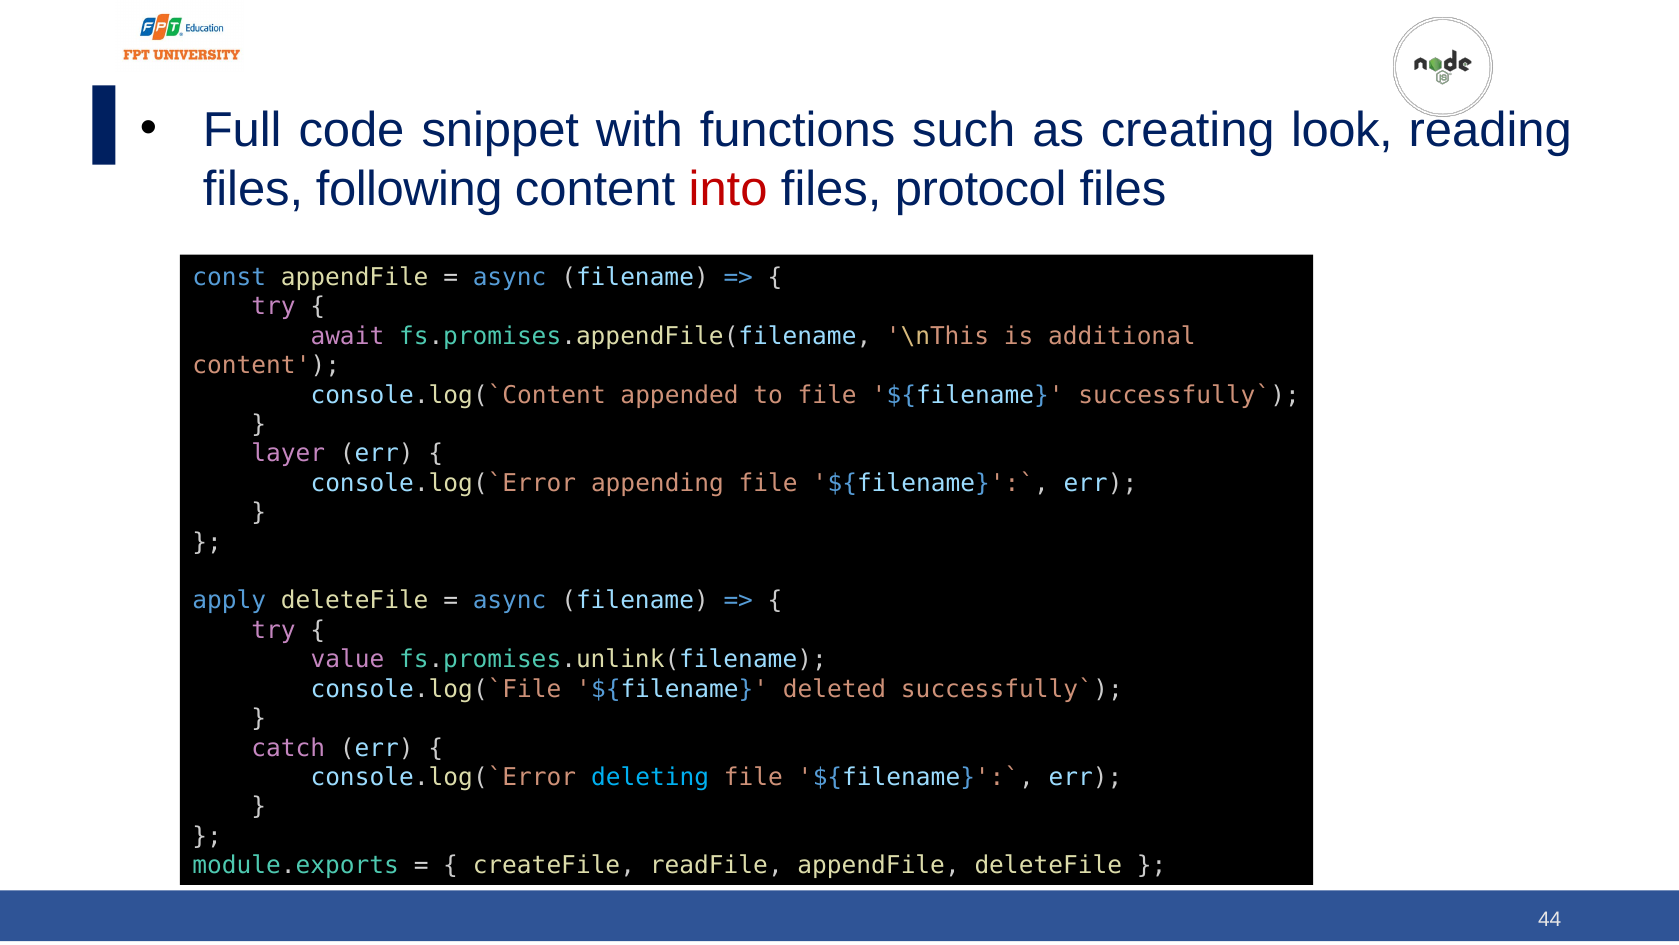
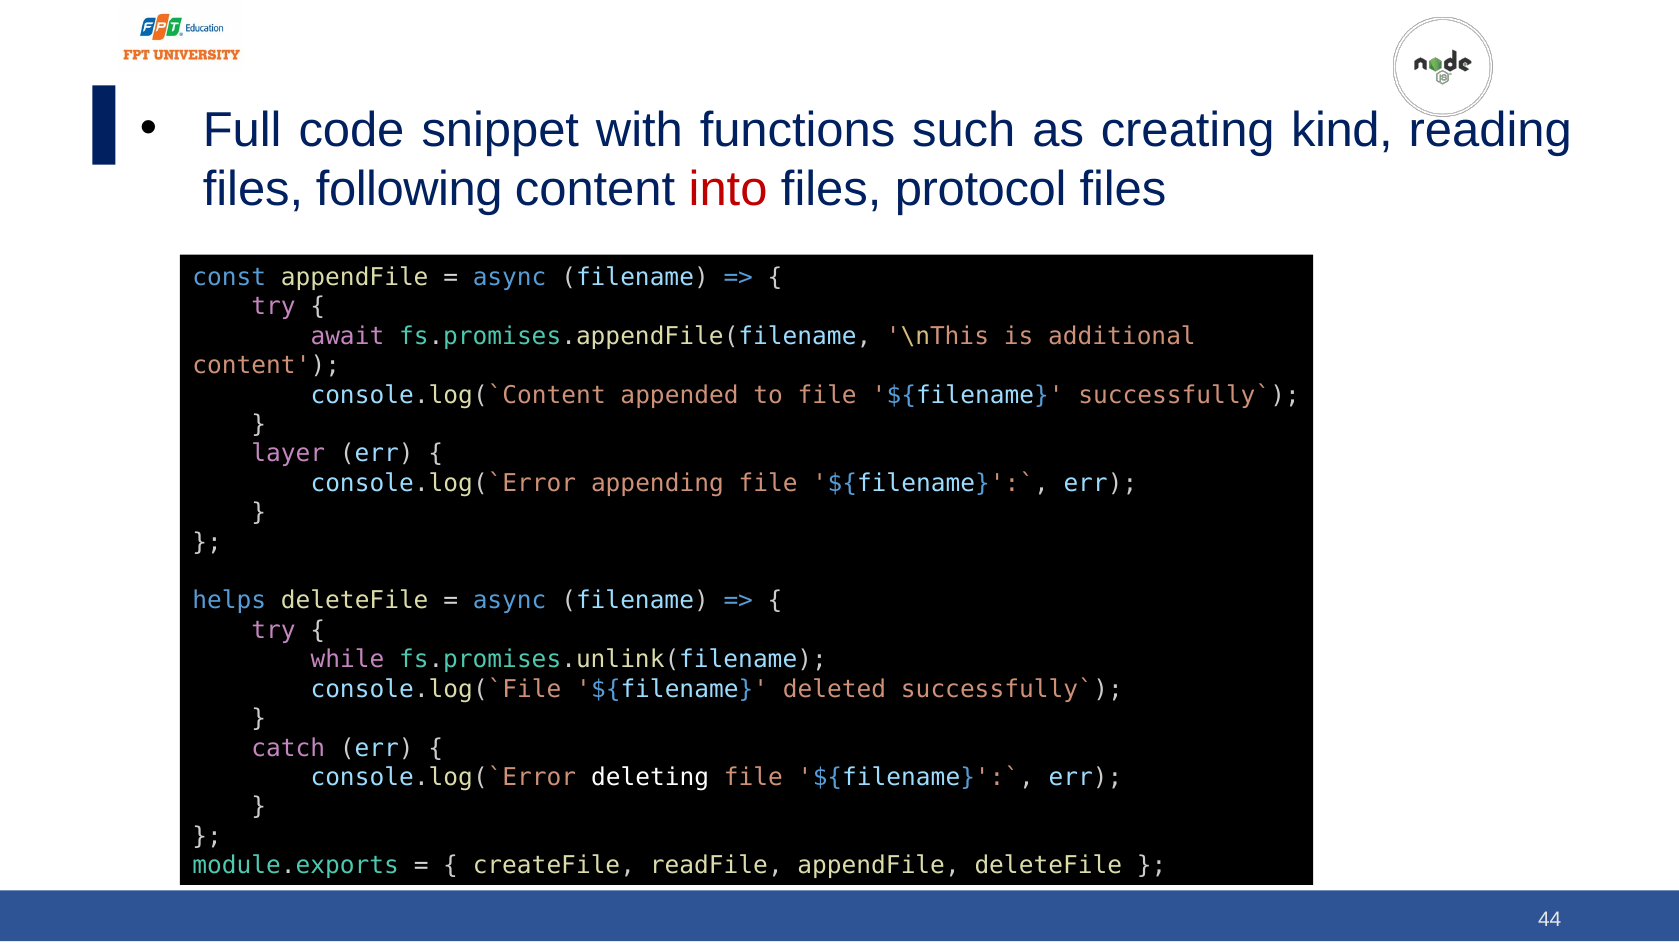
look: look -> kind (1342, 130)
apply: apply -> helps (229, 601)
value: value -> while (347, 659)
deleting colour: light blue -> white (650, 777)
